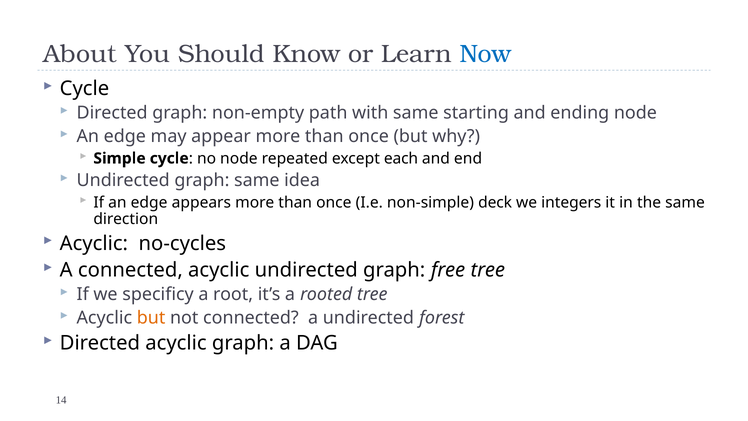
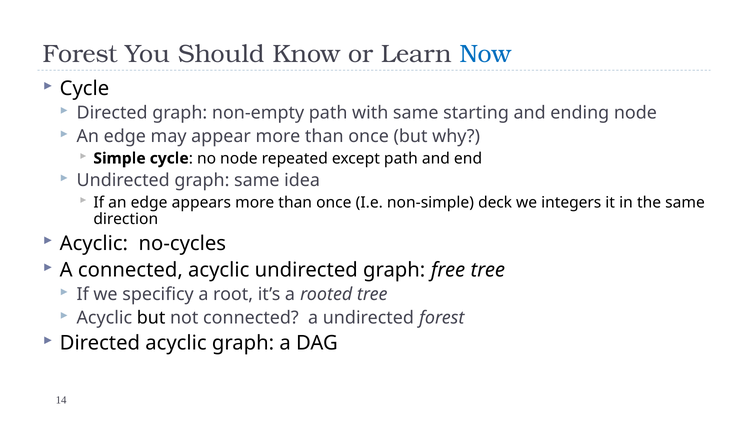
About: About -> Forest (80, 54)
except each: each -> path (401, 158)
but colour: orange -> black (151, 318)
